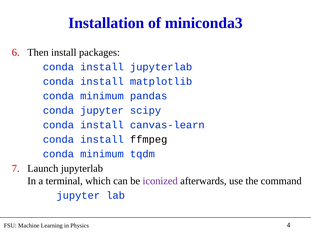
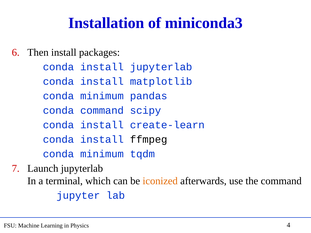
conda jupyter: jupyter -> command (102, 111)
canvas-learn: canvas-learn -> create-learn (167, 125)
iconized colour: purple -> orange (160, 181)
